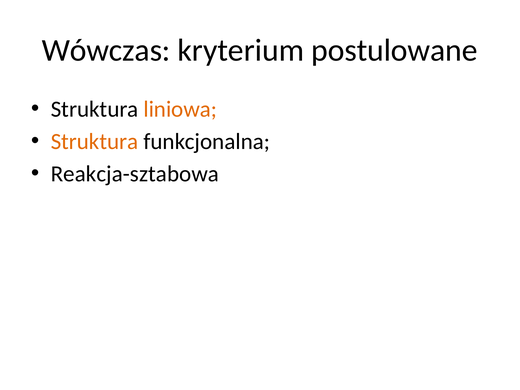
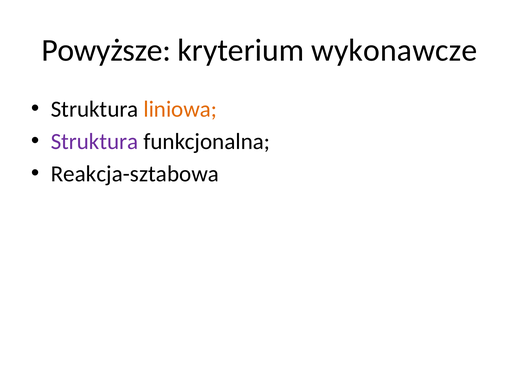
Wówczas: Wówczas -> Powyższe (106, 50)
postulowane: postulowane -> wykonawcze (394, 50)
Struktura colour: orange -> purple (94, 141)
